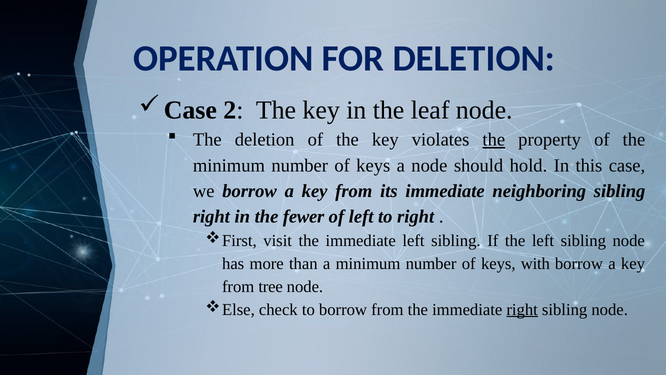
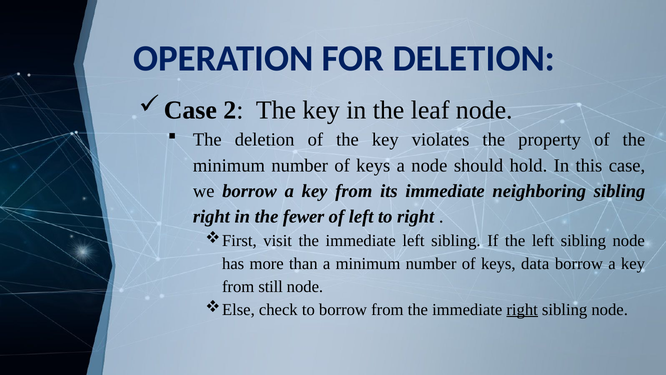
the underline: present -> none (494, 140)
with: with -> data (535, 263)
tree: tree -> still (271, 286)
